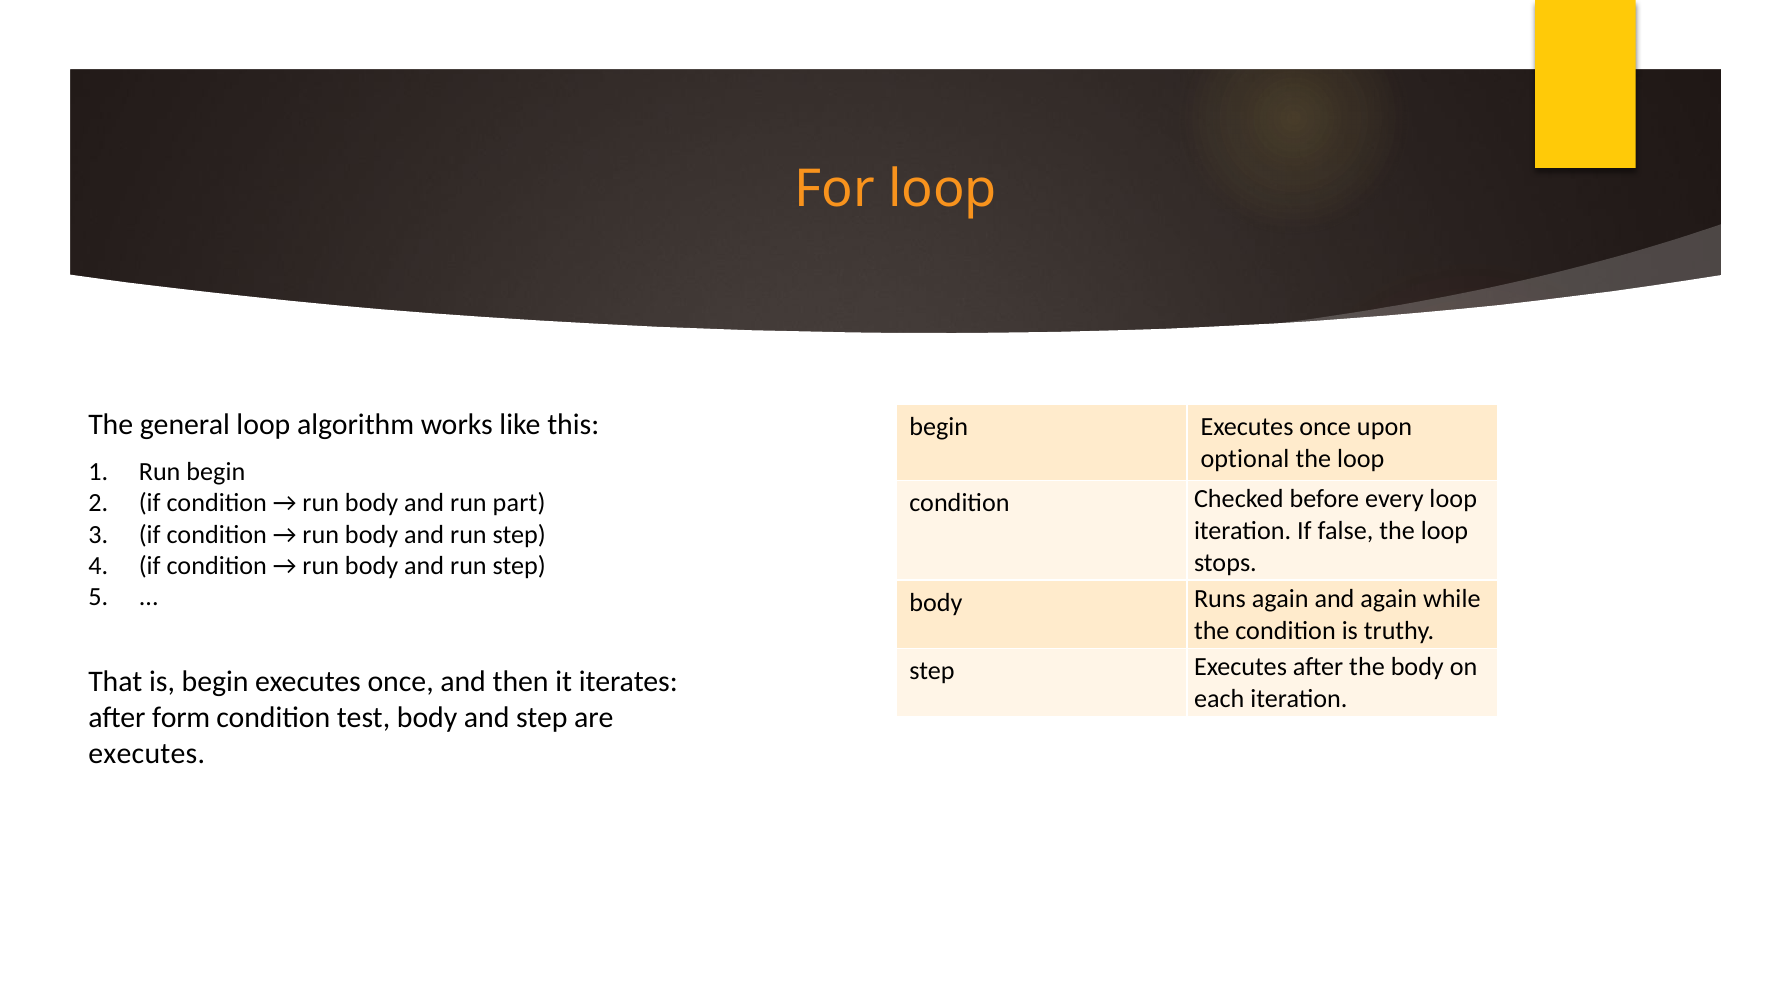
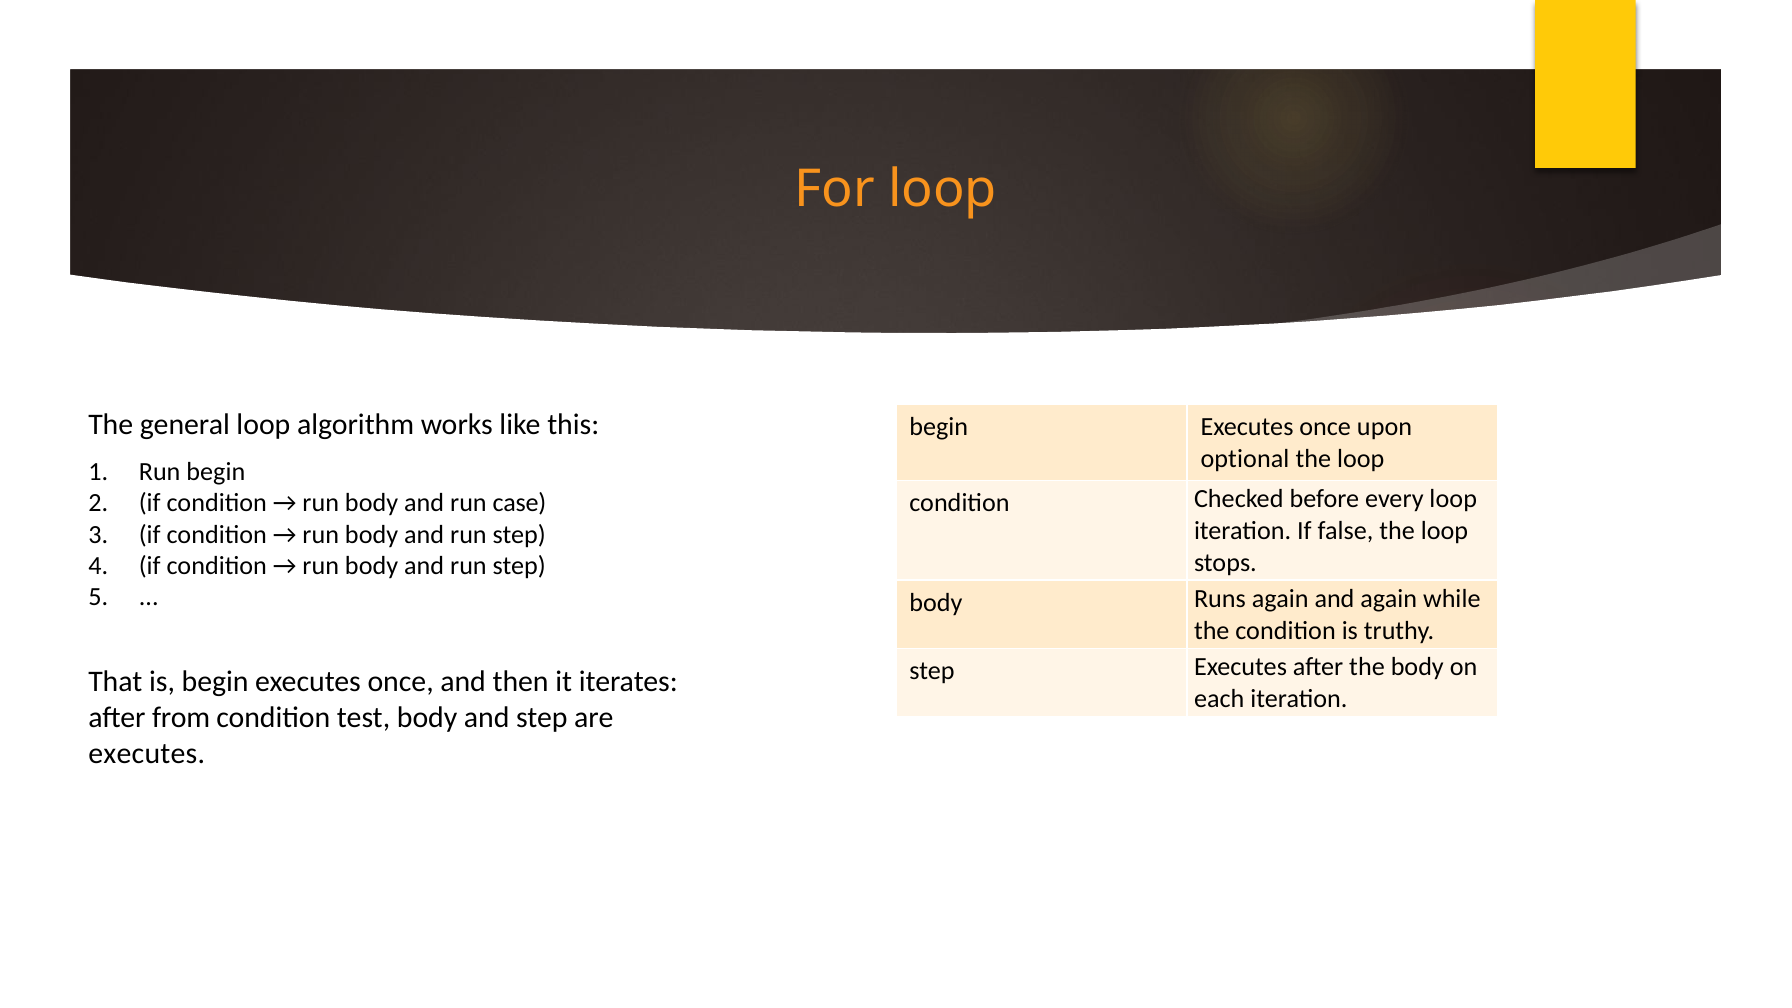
part: part -> case (519, 503)
form: form -> from (181, 718)
